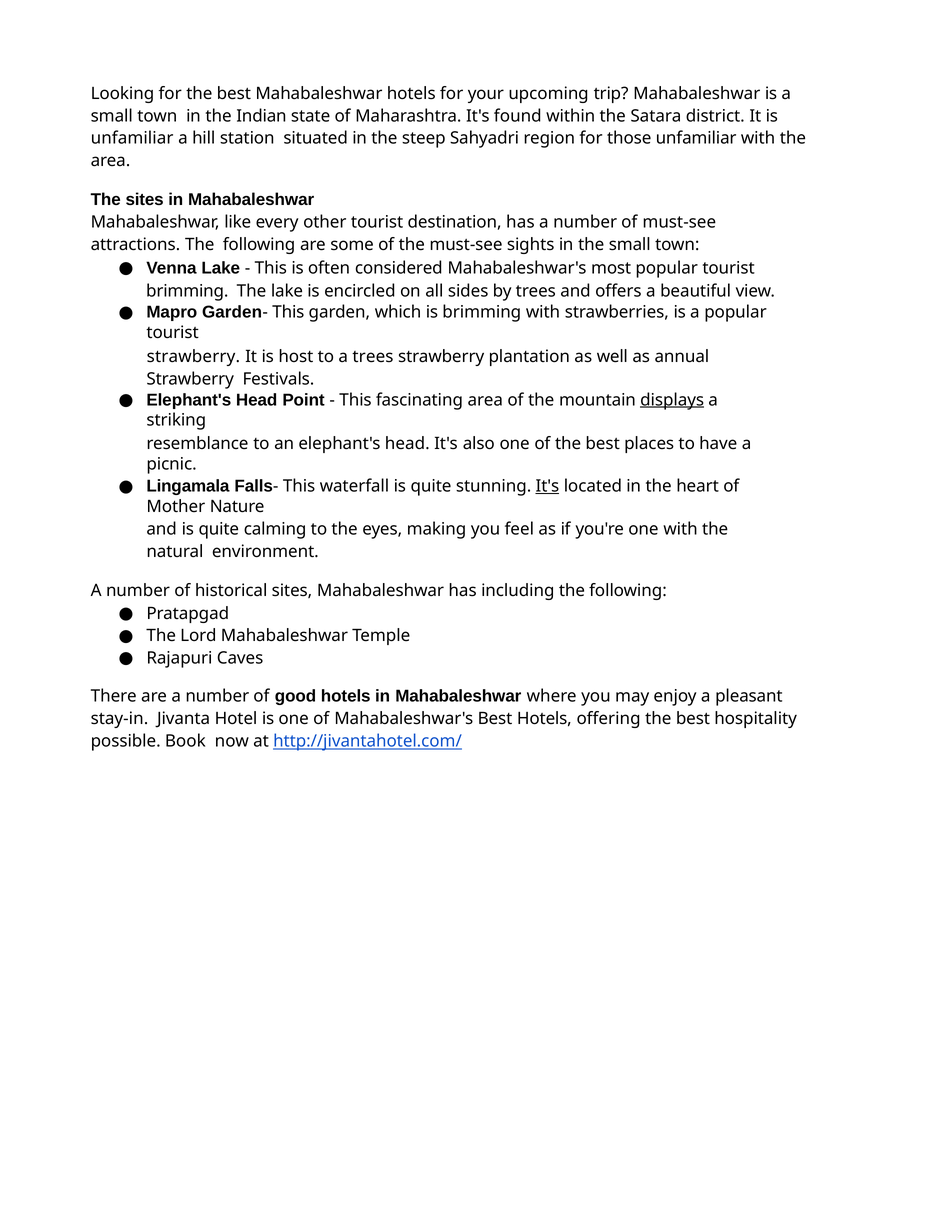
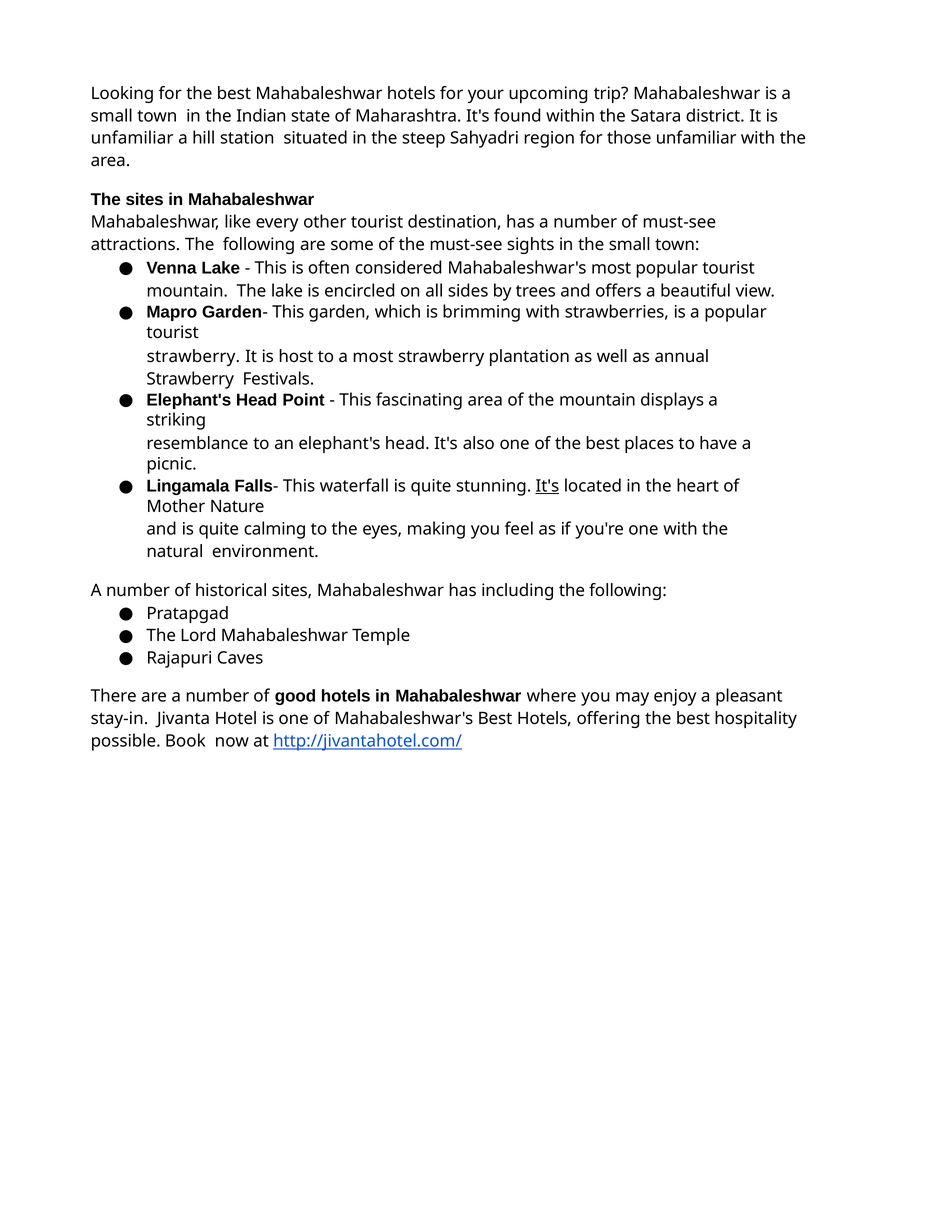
brimming: brimming -> mountain (187, 291)
a trees: trees -> most (373, 357)
displays underline: present -> none (672, 400)
